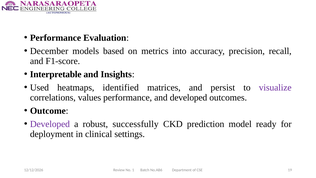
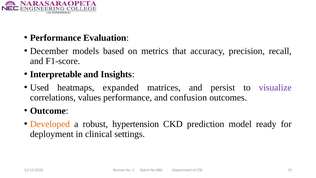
into: into -> that (179, 51)
identified: identified -> expanded (121, 87)
and developed: developed -> confusion (188, 97)
Developed colour: purple -> orange (50, 124)
successfully: successfully -> hypertension (136, 124)
